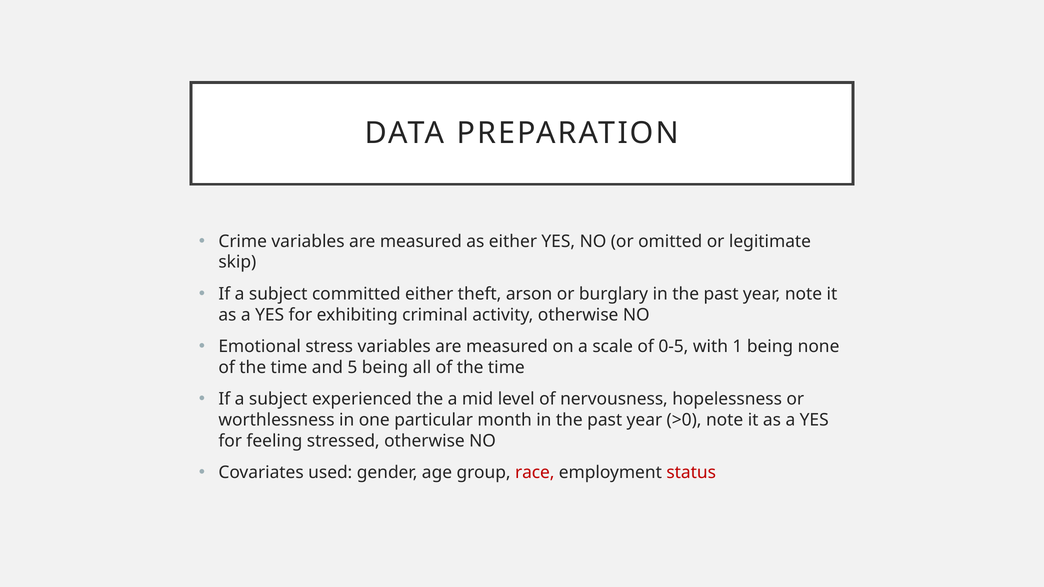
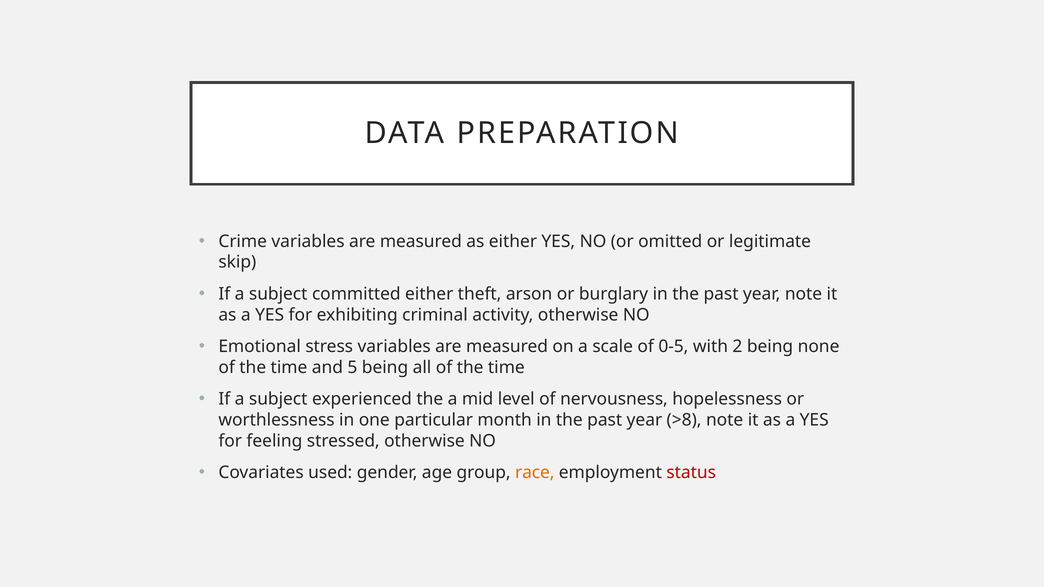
1: 1 -> 2 (737, 347)
>0: >0 -> >8 (684, 420)
race colour: red -> orange (535, 473)
